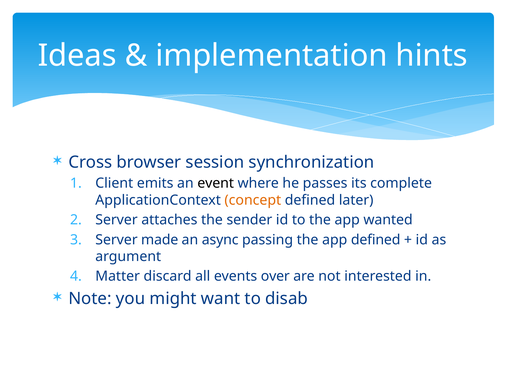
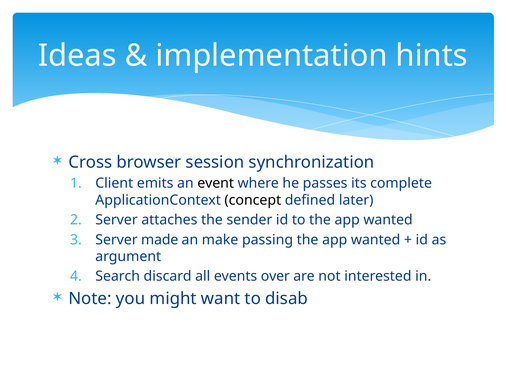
concept colour: orange -> black (253, 200)
async: async -> make (220, 239)
passing the app defined: defined -> wanted (376, 239)
Matter: Matter -> Search (118, 276)
